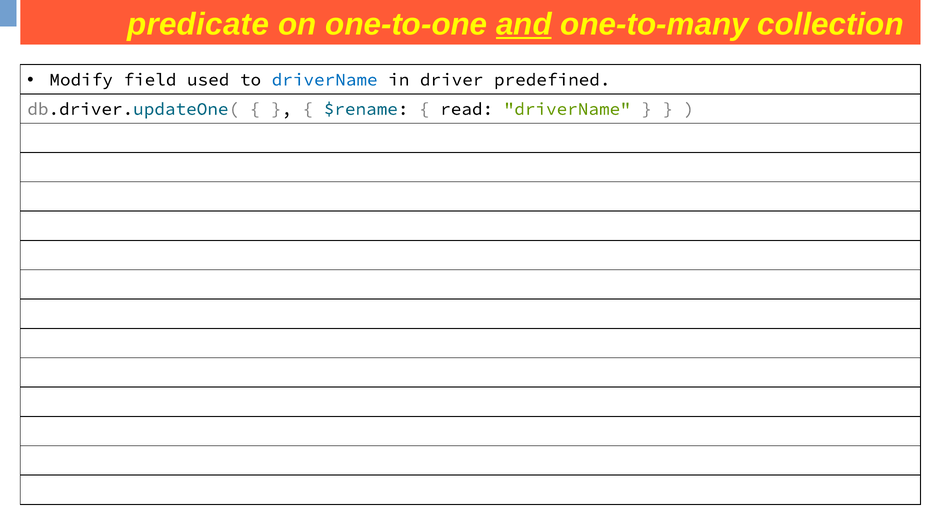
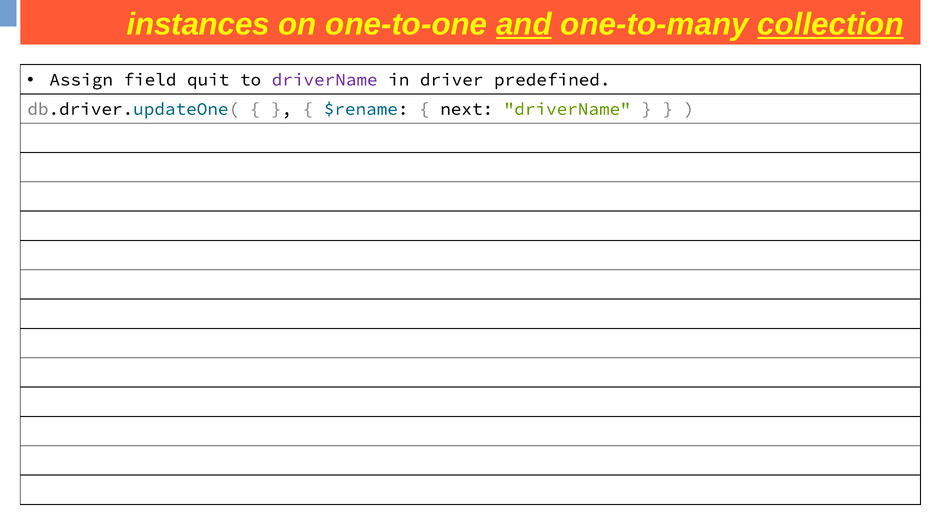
predicate: predicate -> instances (198, 24)
collection underline: none -> present (831, 24)
Modify: Modify -> Assign (81, 80)
used: used -> quit (208, 80)
driverName colour: blue -> purple (325, 80)
read: read -> next (467, 109)
